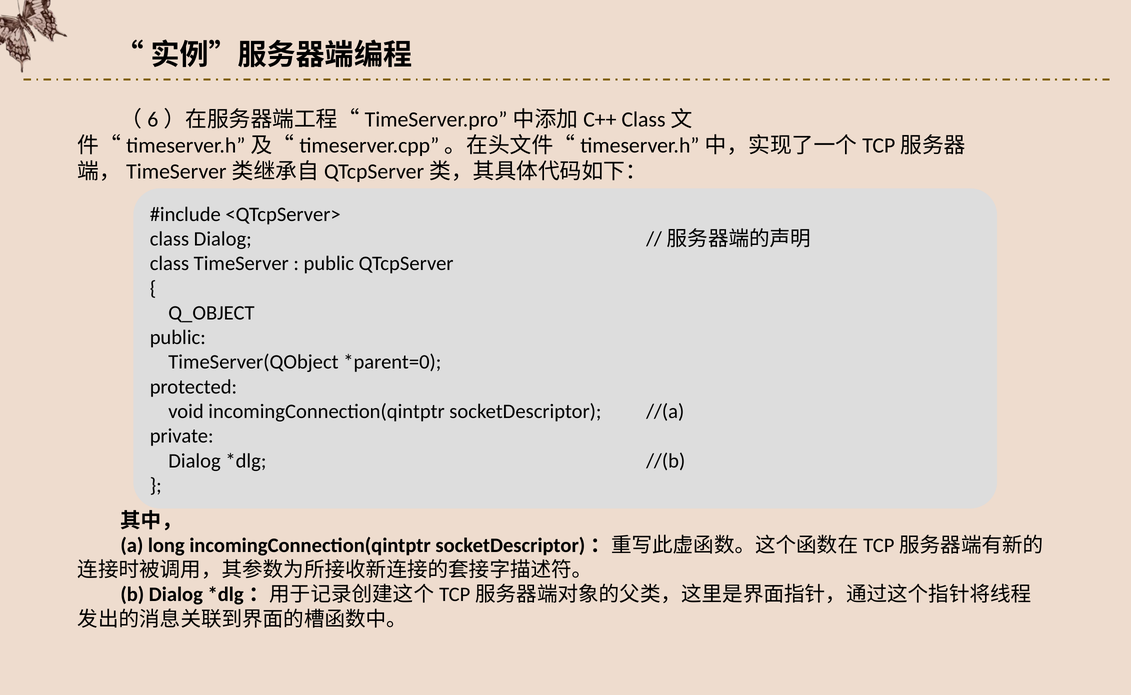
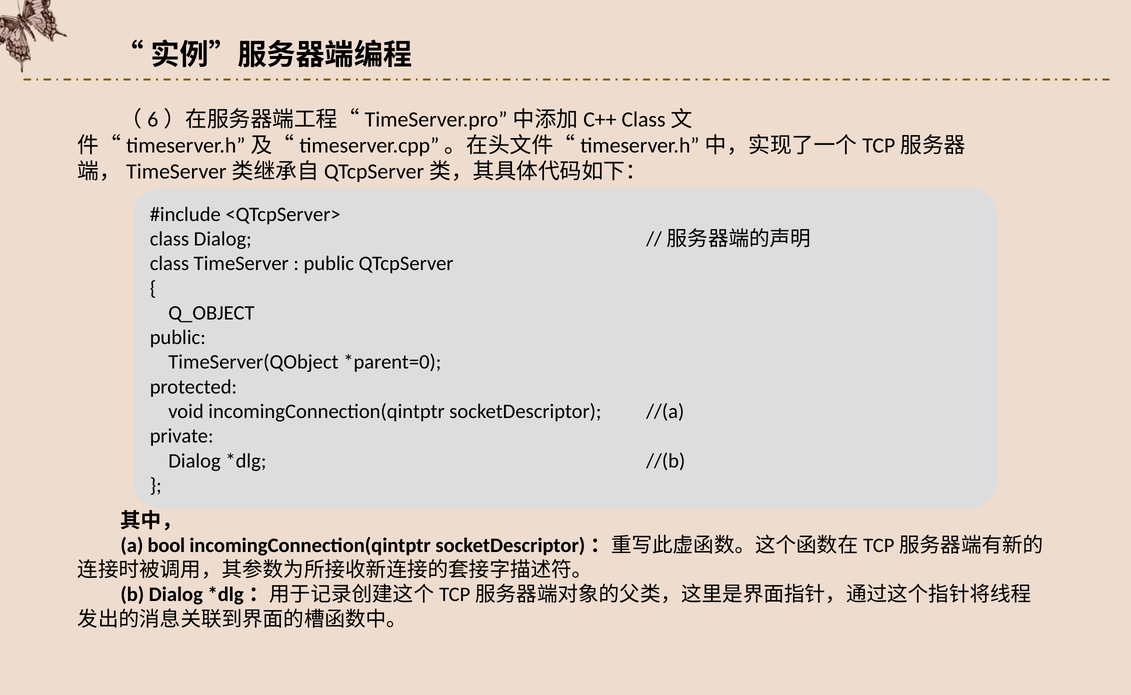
long: long -> bool (166, 546)
